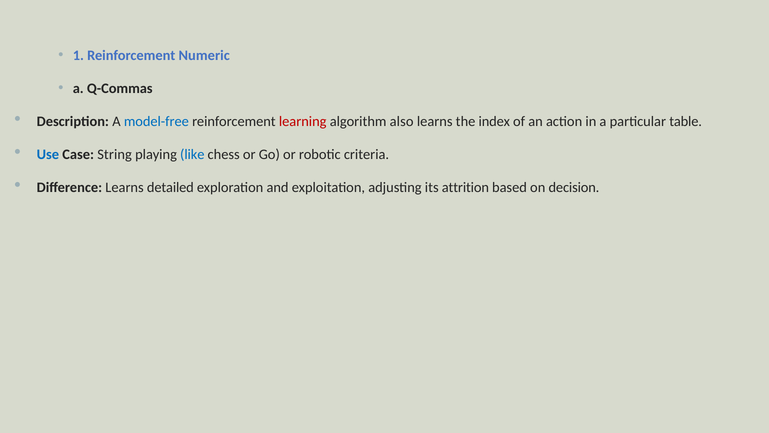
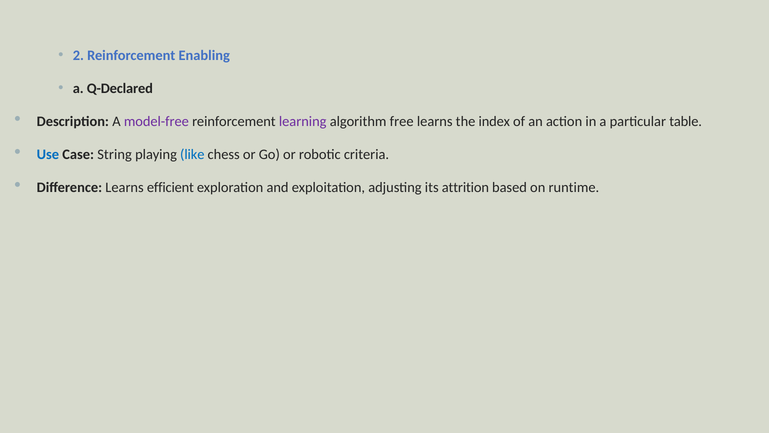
1: 1 -> 2 (78, 55)
Numeric: Numeric -> Enabling (204, 55)
Q-Commas: Q-Commas -> Q-Declared (120, 88)
model-free colour: blue -> purple (156, 121)
learning colour: red -> purple (303, 121)
also: also -> free (402, 121)
detailed: detailed -> efficient (170, 187)
decision: decision -> runtime (574, 187)
